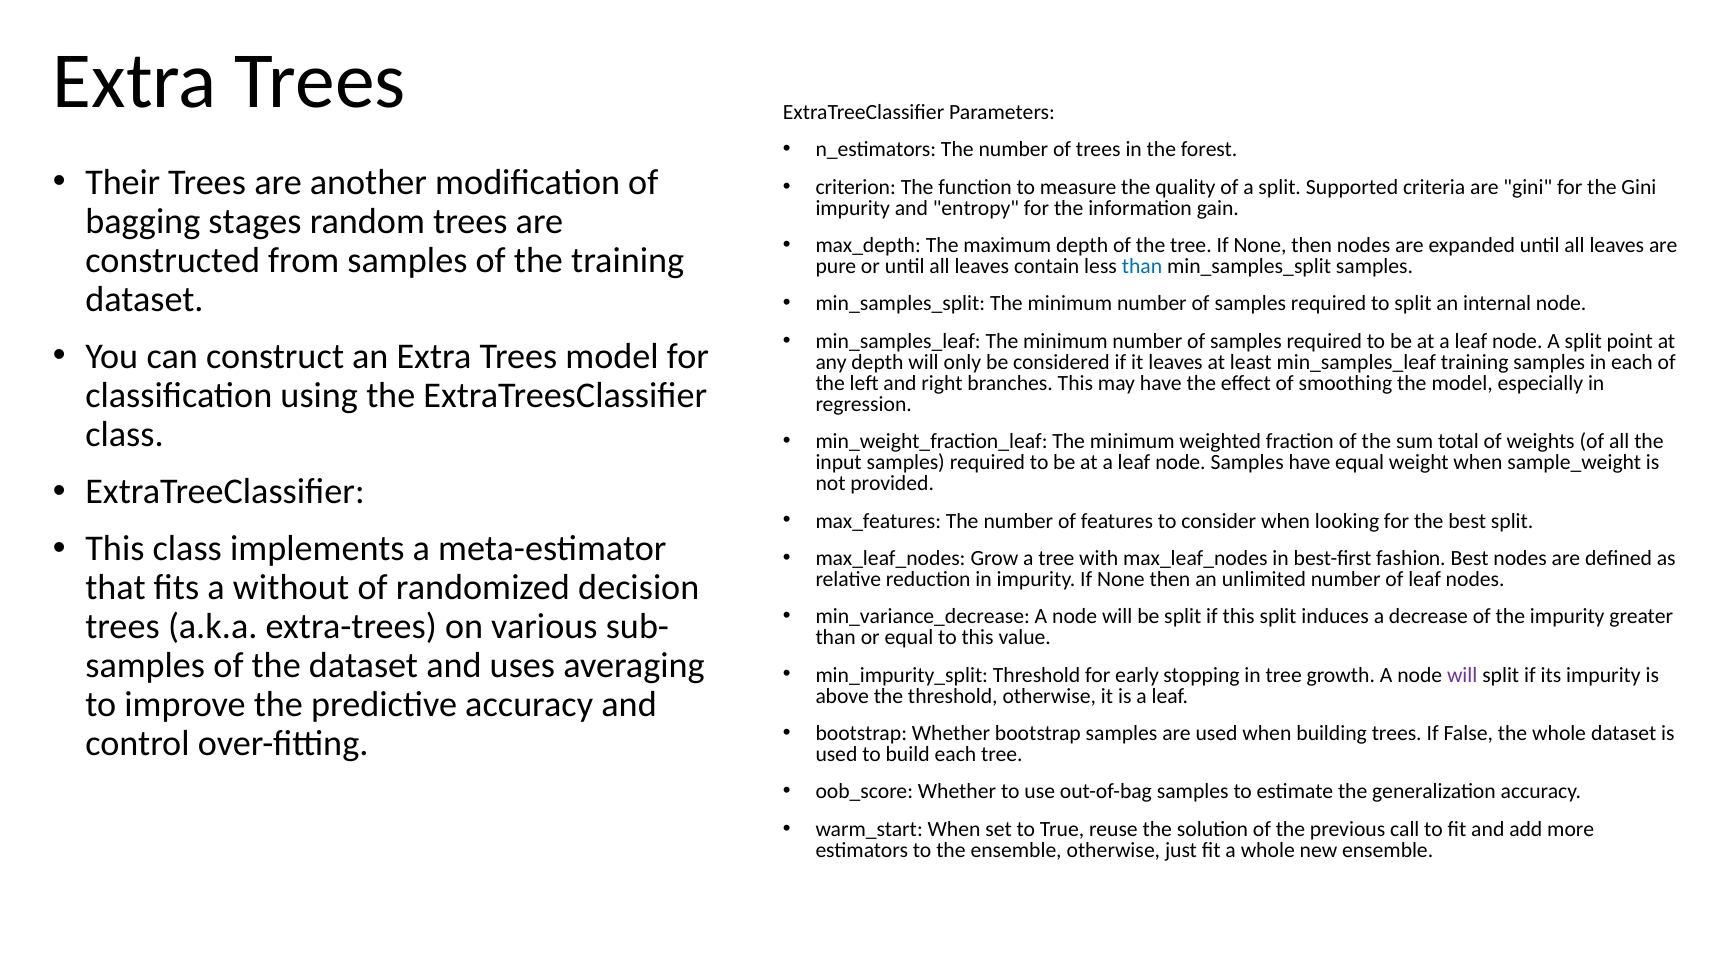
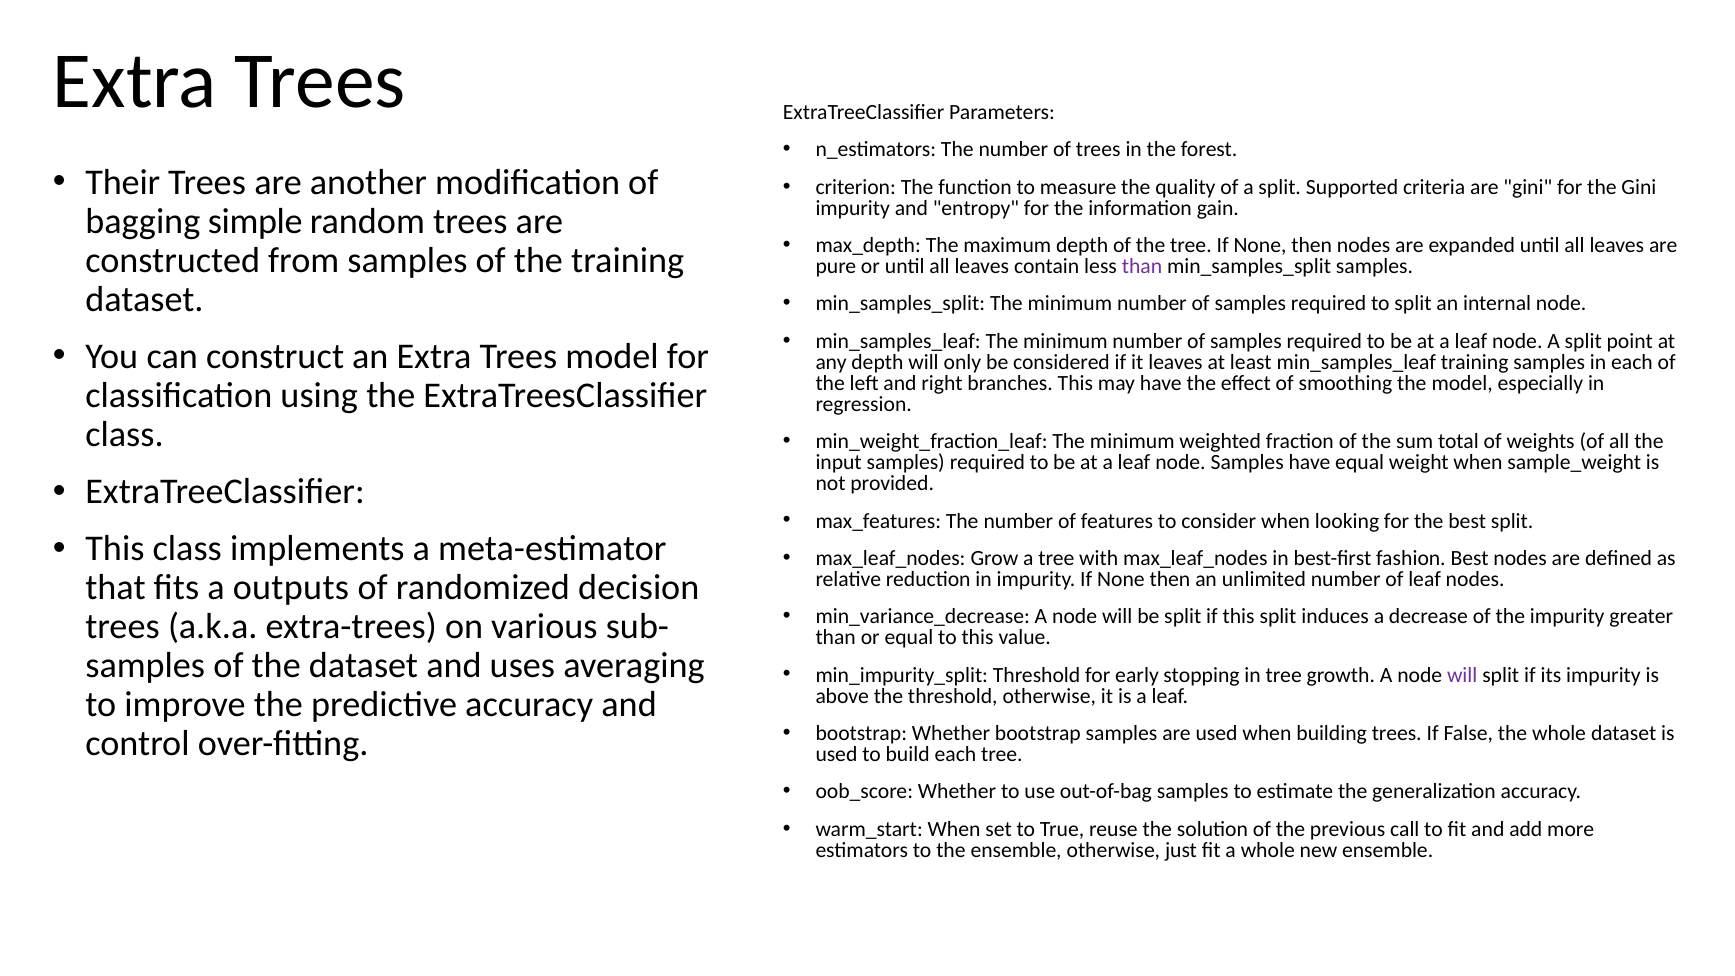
stages: stages -> simple (255, 221)
than colour: blue -> purple (1142, 266)
without: without -> outputs (291, 588)
